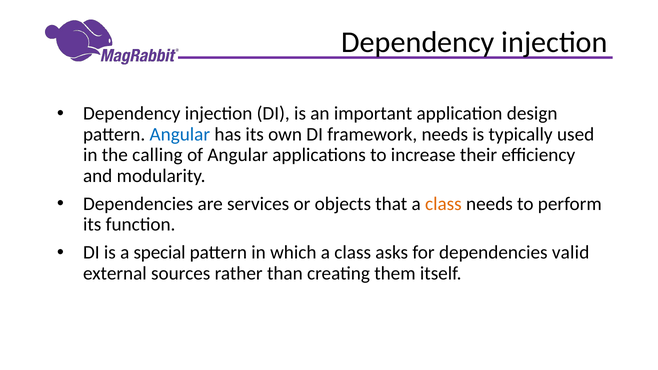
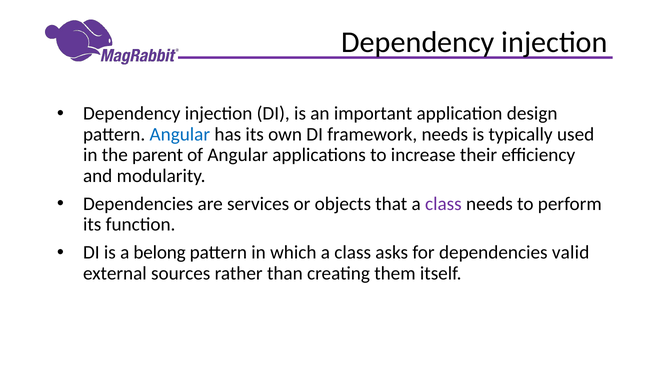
calling: calling -> parent (158, 155)
class colour: orange -> purple (443, 204)
special: special -> belong (160, 253)
